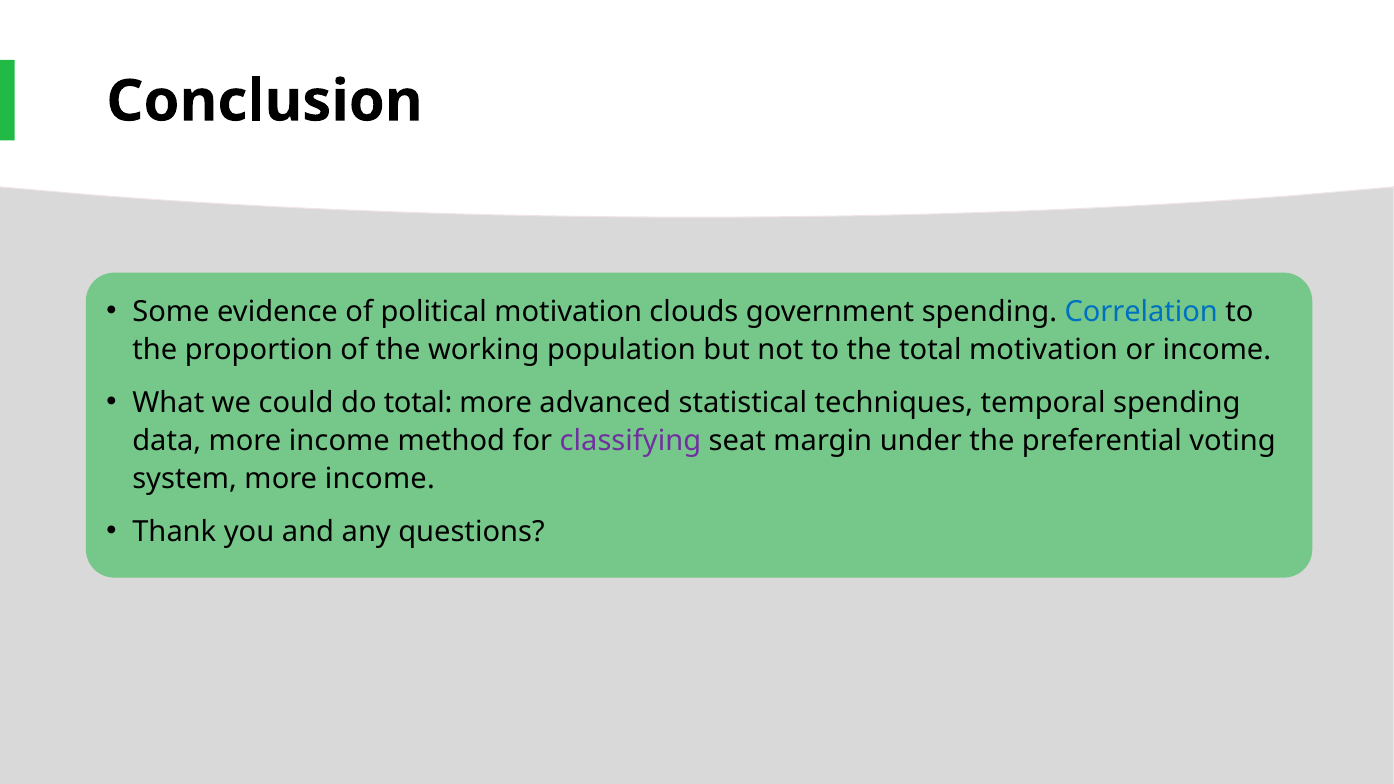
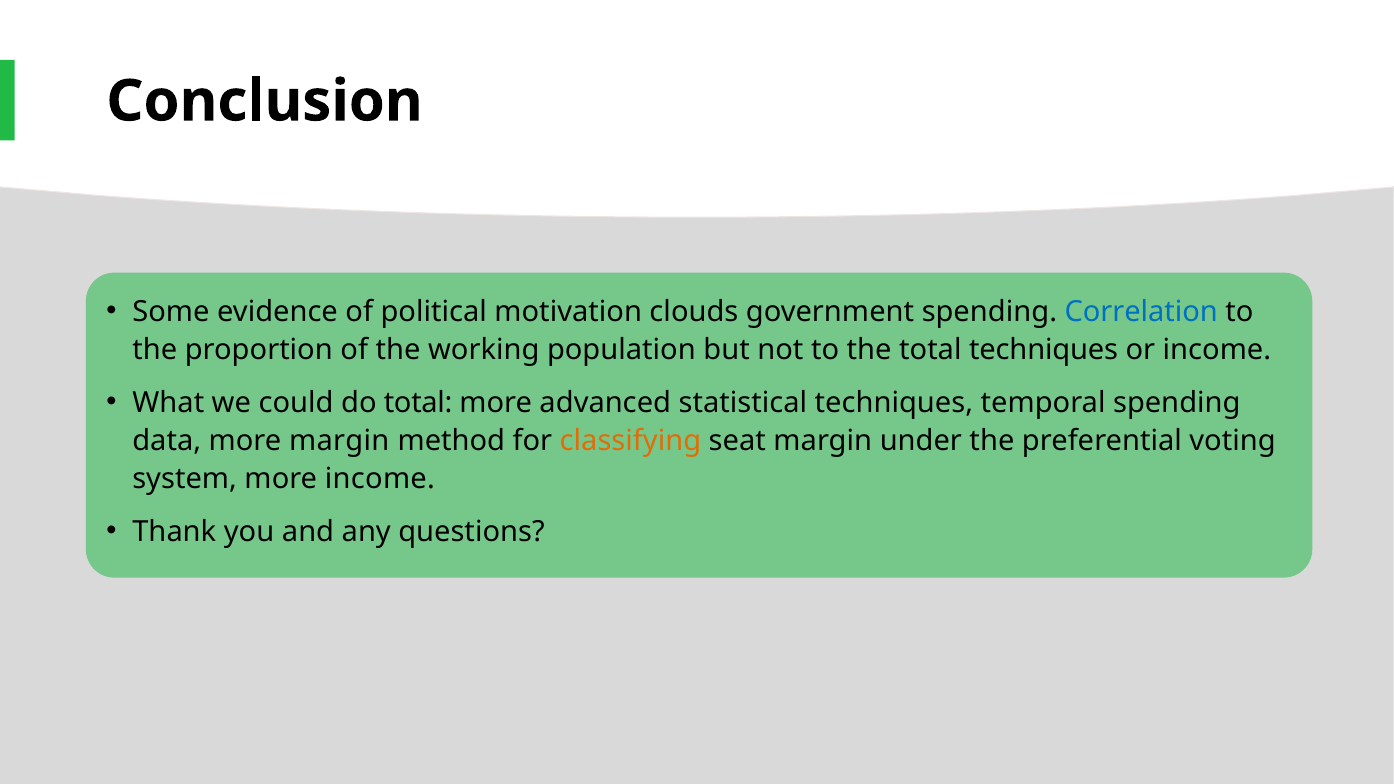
total motivation: motivation -> techniques (1044, 350)
data more income: income -> margin (339, 441)
classifying colour: purple -> orange (630, 441)
